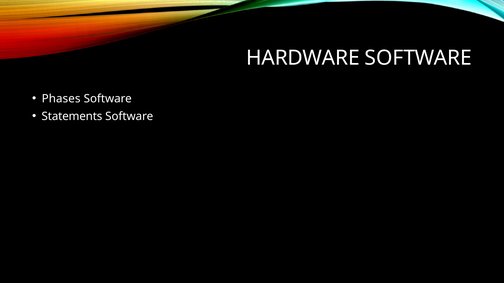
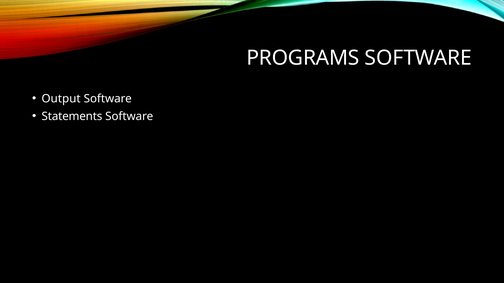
HARDWARE: HARDWARE -> PROGRAMS (303, 58)
Phases: Phases -> Output (61, 99)
